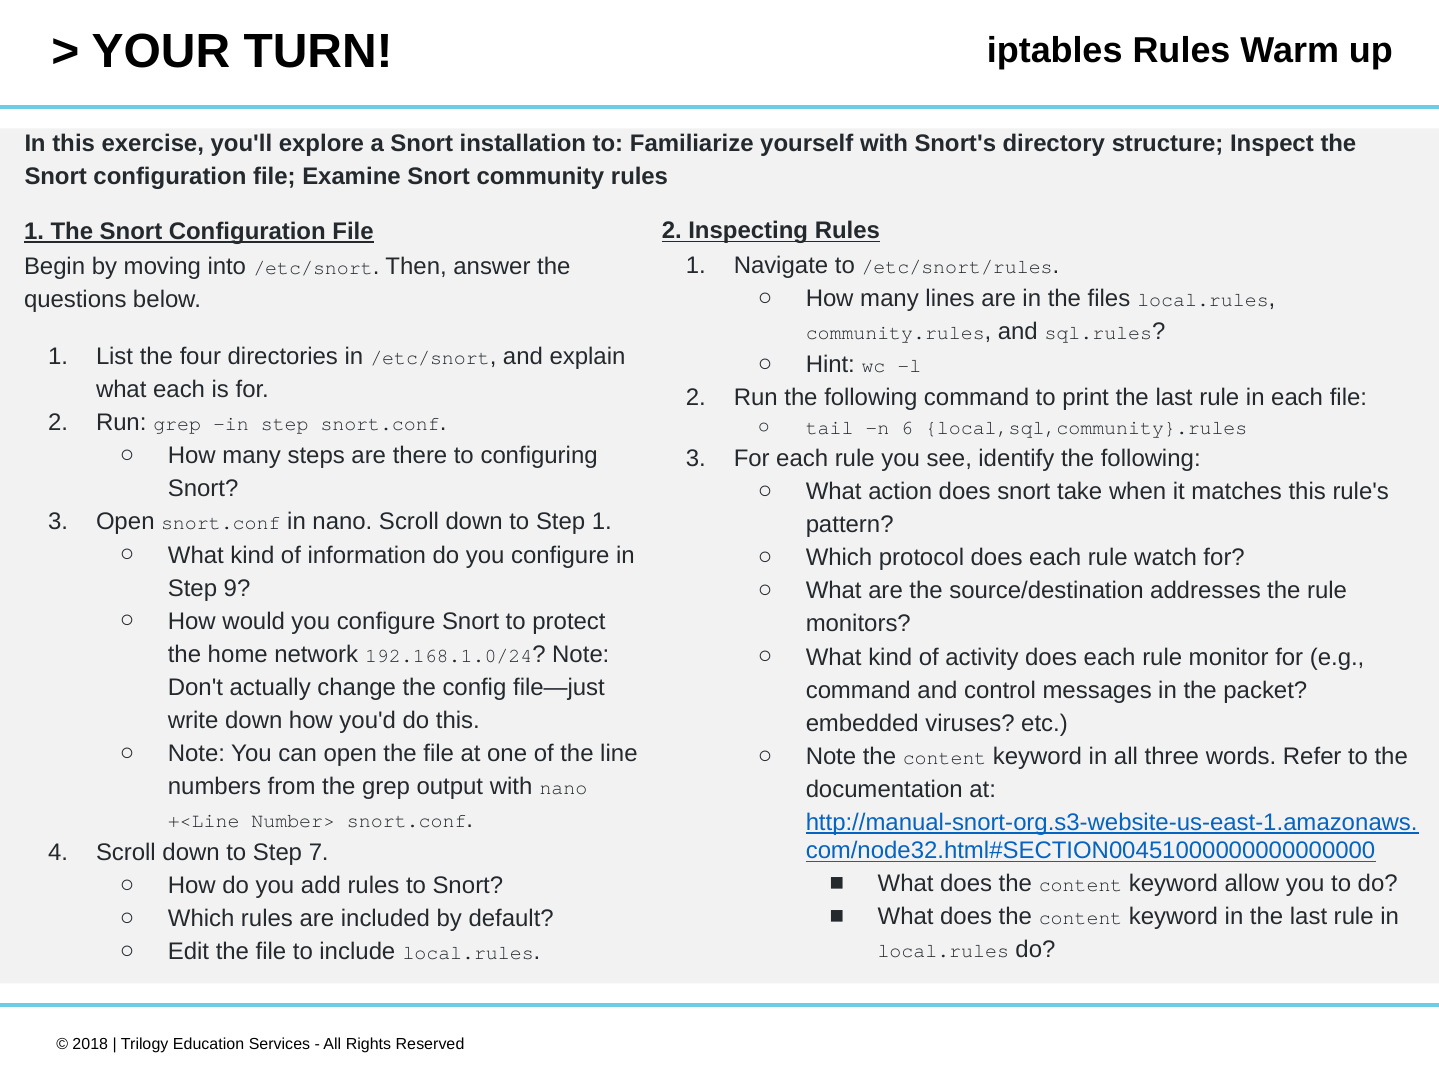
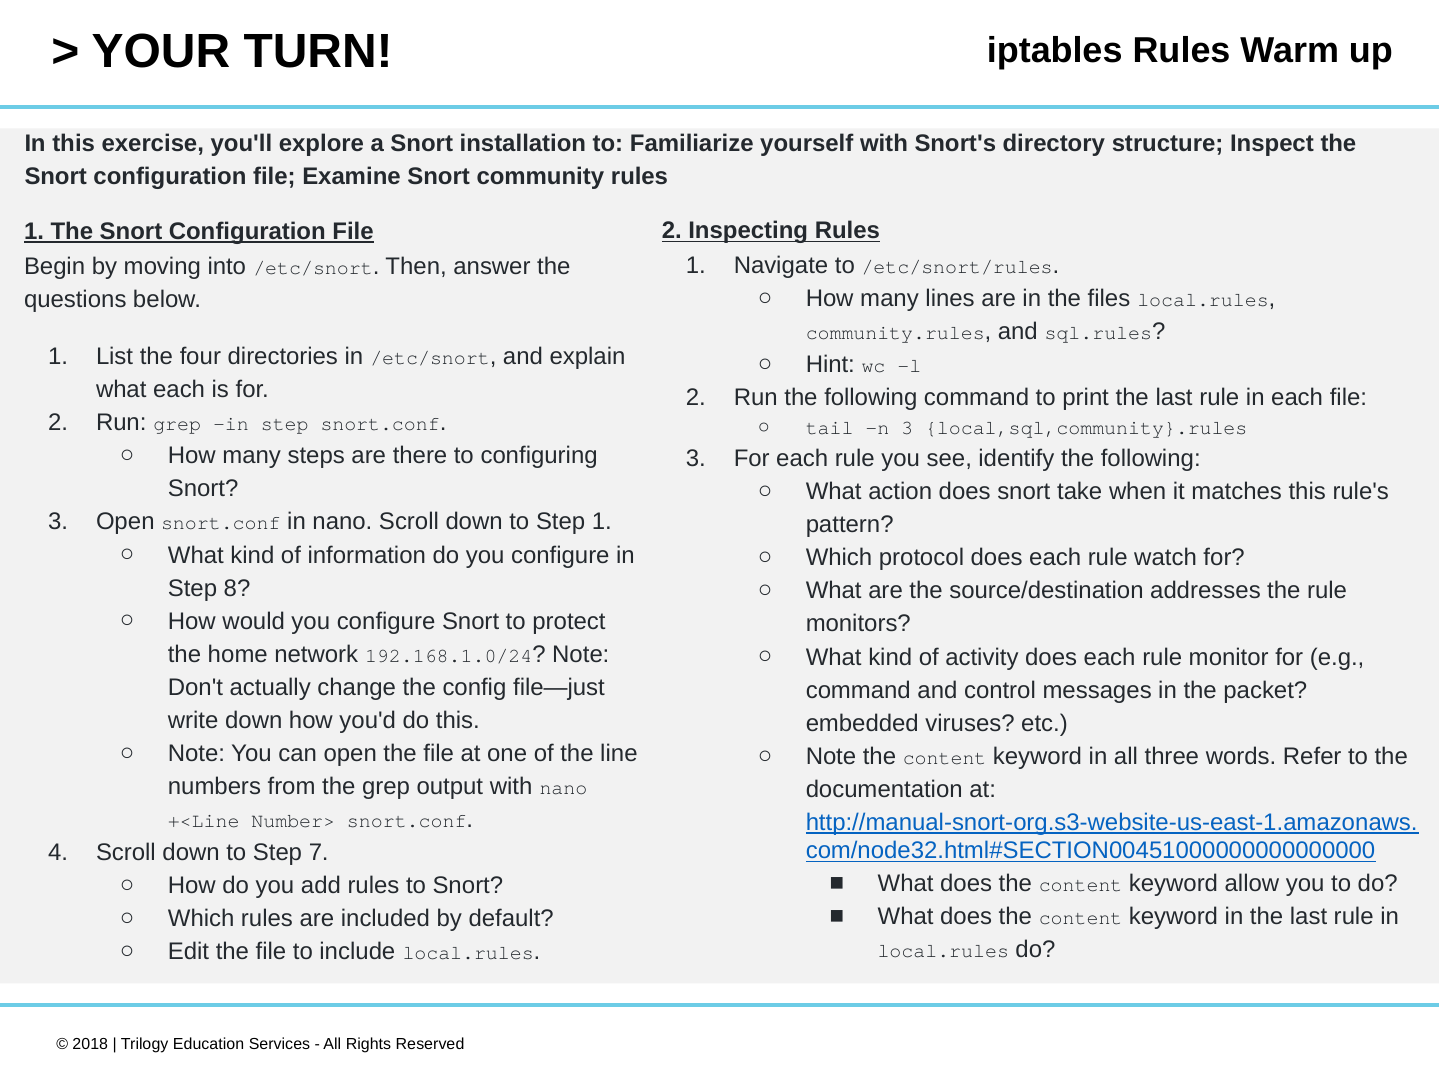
n 6: 6 -> 3 (907, 428)
9: 9 -> 8 (237, 588)
